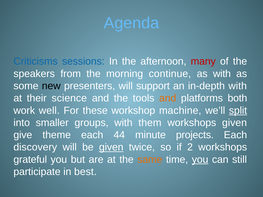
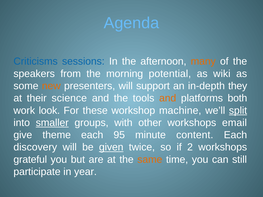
many colour: red -> orange (203, 61)
continue: continue -> potential (170, 74)
as with: with -> wiki (222, 74)
new colour: black -> orange (51, 86)
in-depth with: with -> they (238, 86)
well: well -> look (49, 111)
smaller underline: none -> present (52, 123)
them: them -> other (150, 123)
workshops given: given -> email (234, 123)
44: 44 -> 95 (119, 135)
projects: projects -> content (195, 135)
you underline: present -> none (200, 160)
best: best -> year (85, 172)
